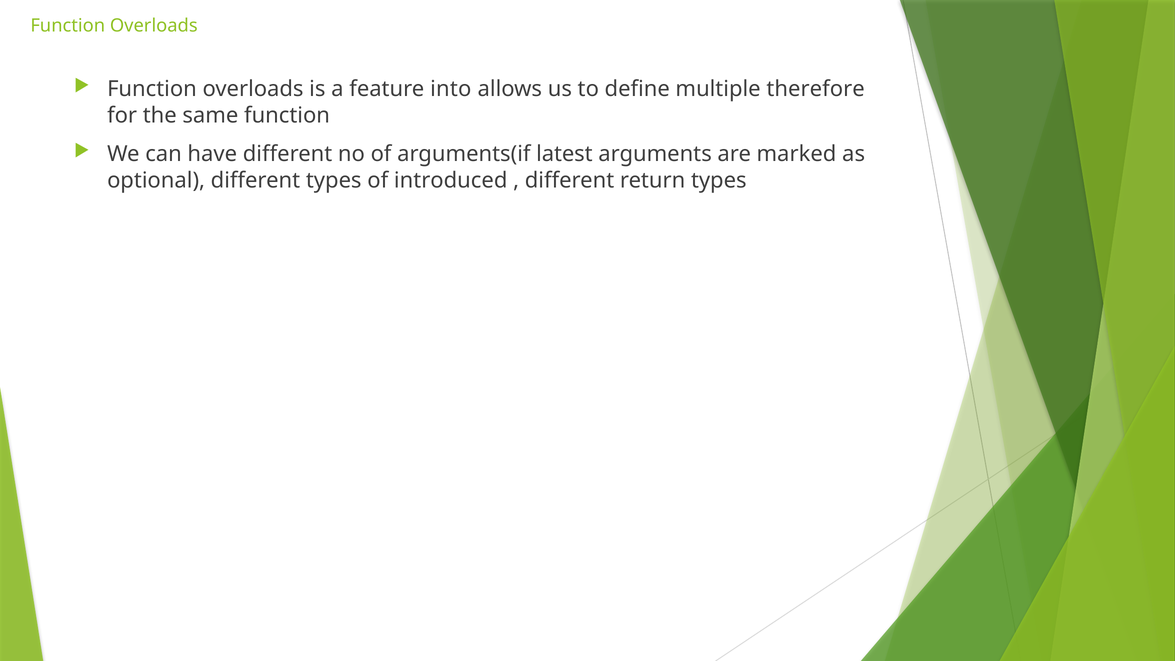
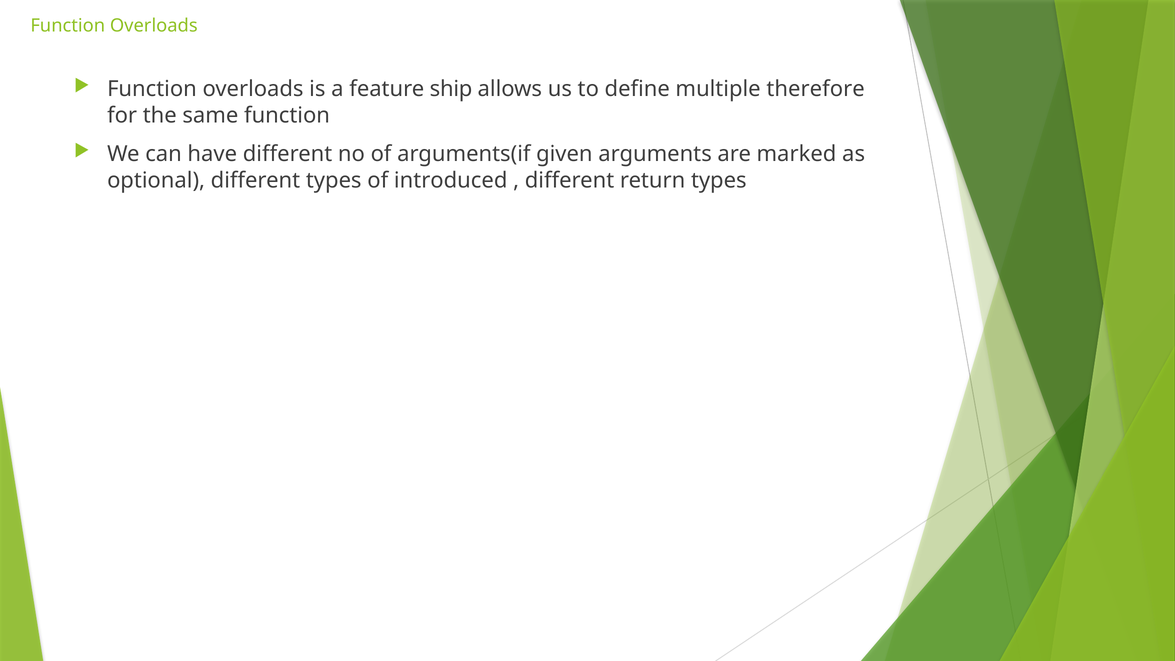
into: into -> ship (451, 89)
latest: latest -> given (564, 154)
